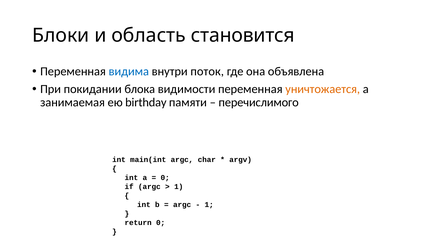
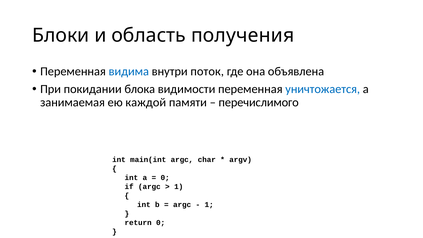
становится: становится -> получения (243, 36)
уничтожается colour: orange -> blue (323, 89)
birthday: birthday -> каждой (146, 103)
